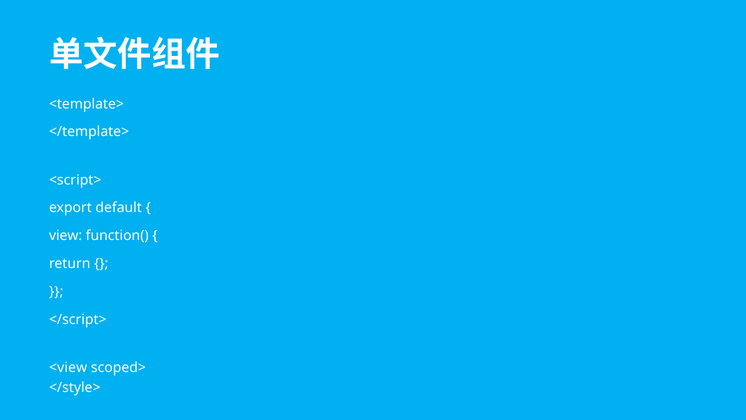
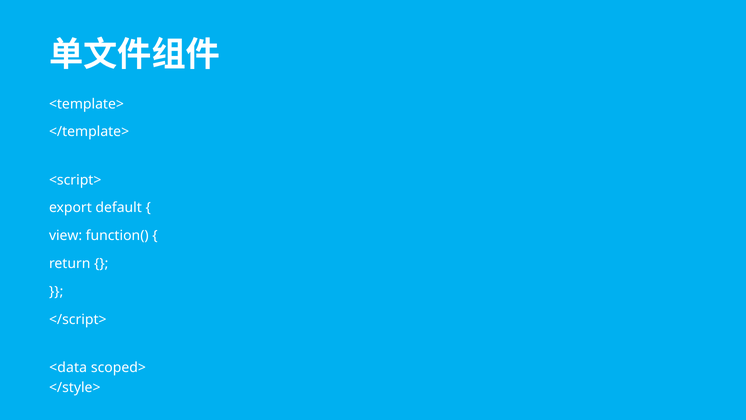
<view: <view -> <data (68, 367)
